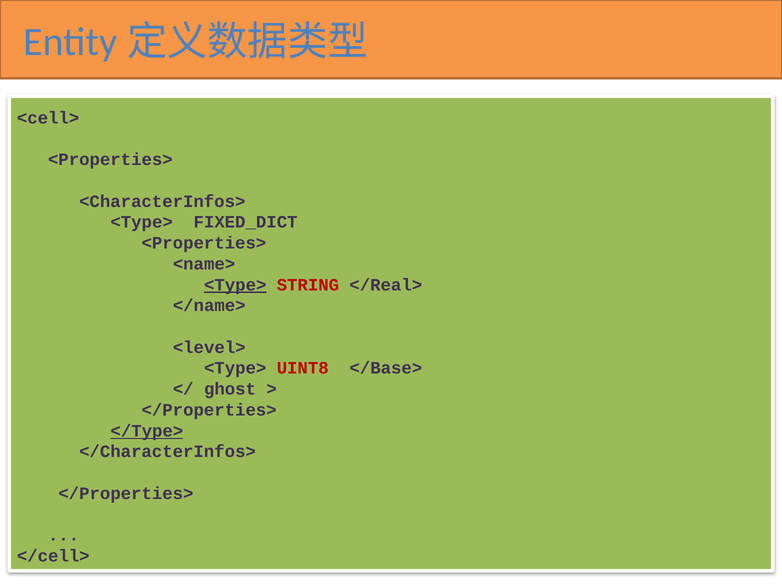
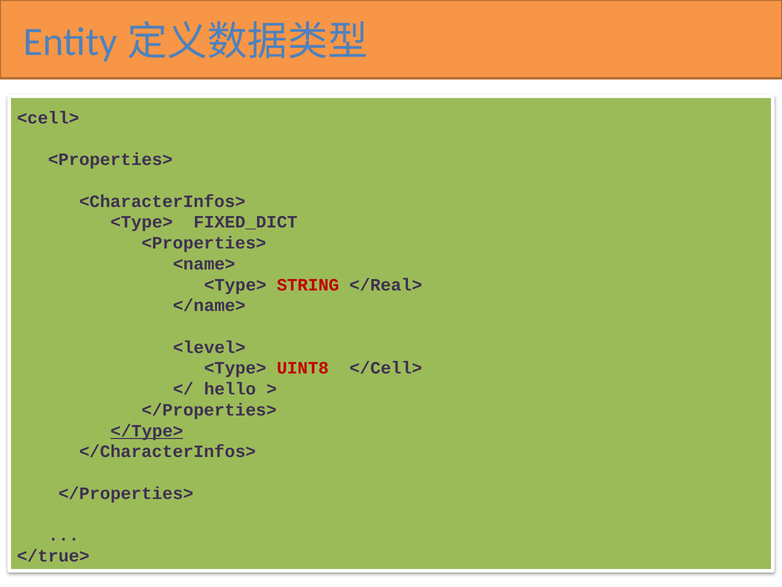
<Type> underline: present -> none (235, 285)
</Base>: </Base> -> </Cell> (386, 368)
ghost: ghost -> hello (230, 389)
</cell>: </cell> -> </true> (53, 555)
